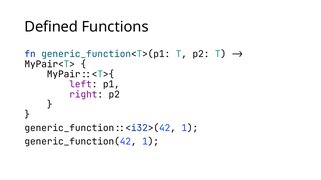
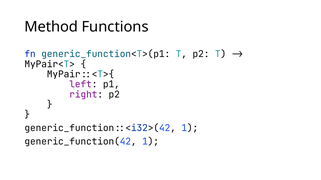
Defined: Defined -> Method (51, 27)
